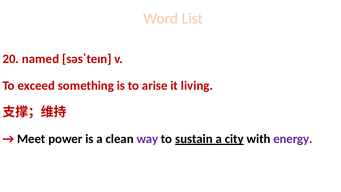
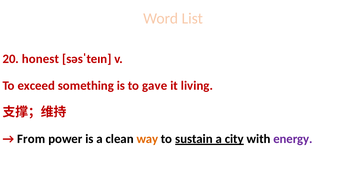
named: named -> honest (40, 59)
arise: arise -> gave (155, 86)
Meet: Meet -> From (31, 139)
way colour: purple -> orange (147, 139)
